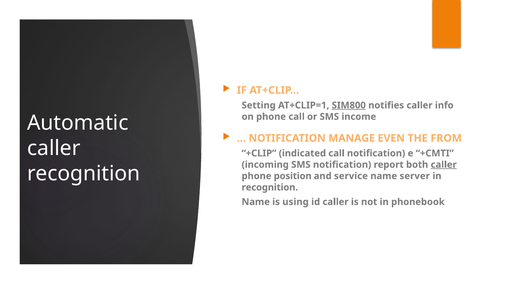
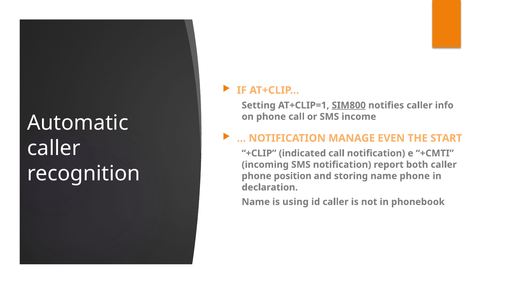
FROM: FROM -> START (446, 138)
caller underline: present -> none (444, 165)
service: service -> storing (351, 176)
name server: server -> phone (415, 176)
recognition: recognition -> declaration (270, 187)
